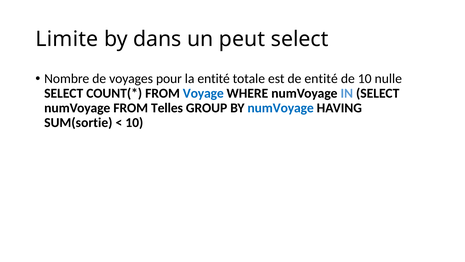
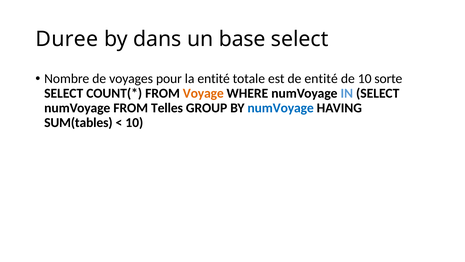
Limite: Limite -> Duree (67, 39)
peut: peut -> base (242, 39)
nulle: nulle -> sorte (388, 79)
Voyage colour: blue -> orange (203, 93)
SUM(sortie: SUM(sortie -> SUM(tables (78, 123)
